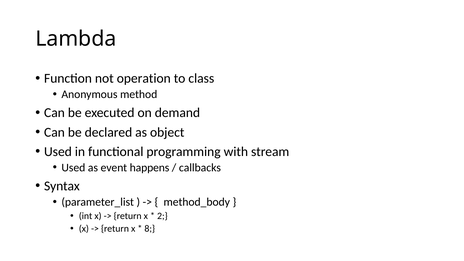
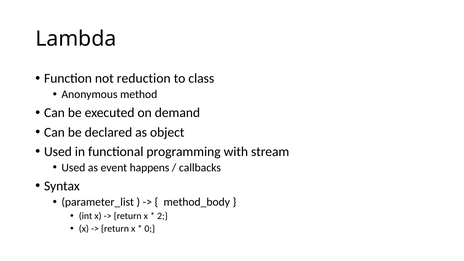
operation: operation -> reduction (144, 78)
8: 8 -> 0 (150, 229)
